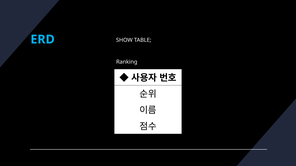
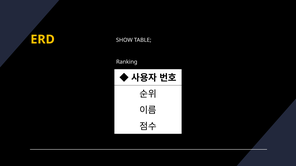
ERD colour: light blue -> yellow (43, 40)
